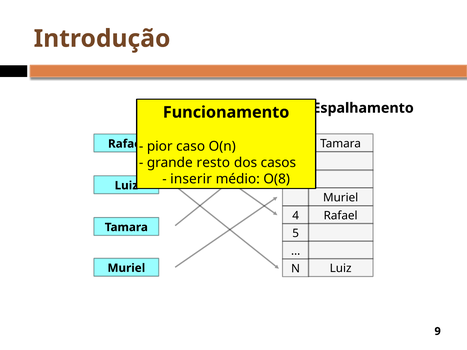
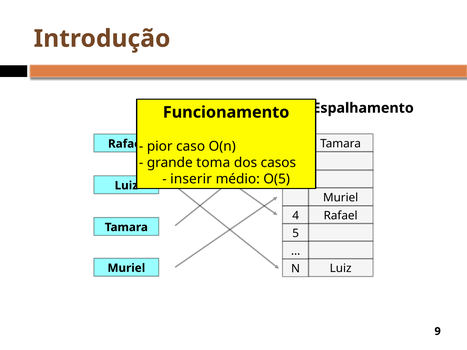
resto: resto -> toma (213, 163)
O(8: O(8 -> O(5 (277, 179)
